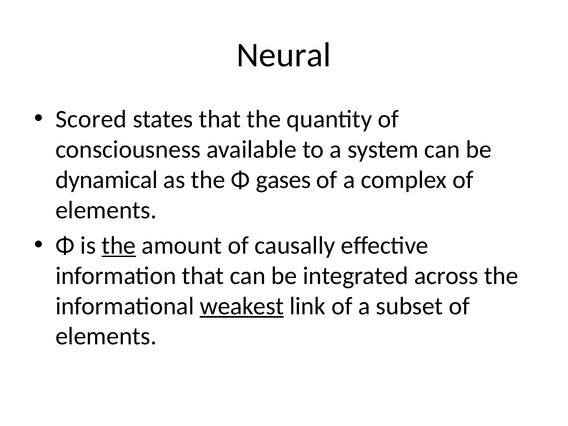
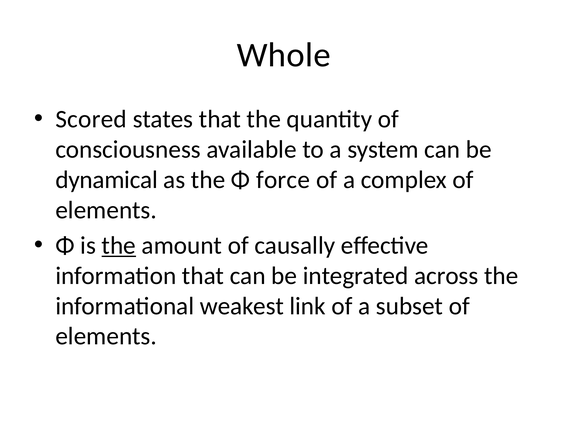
Neural: Neural -> Whole (284, 55)
gases: gases -> force (283, 180)
weakest underline: present -> none (242, 306)
